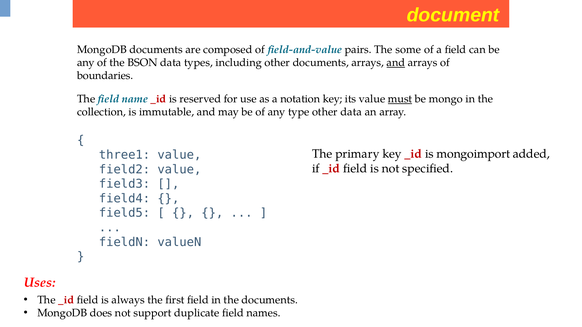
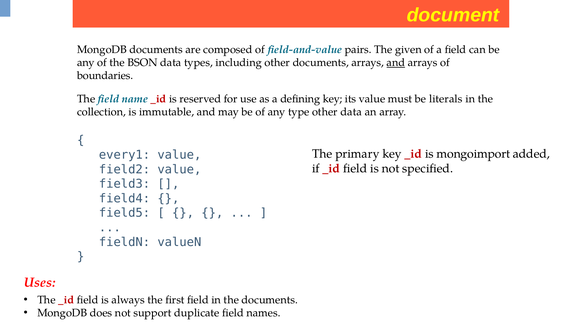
some: some -> given (408, 49)
notation: notation -> defining (300, 99)
must underline: present -> none (400, 99)
mongo: mongo -> literals (446, 99)
three1: three1 -> every1 (125, 155)
